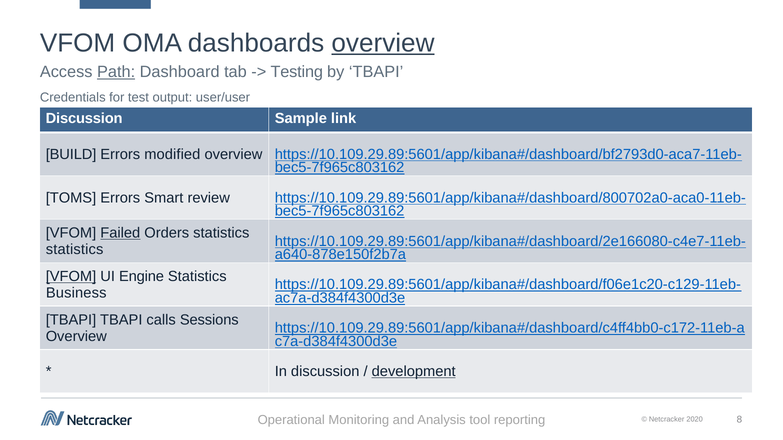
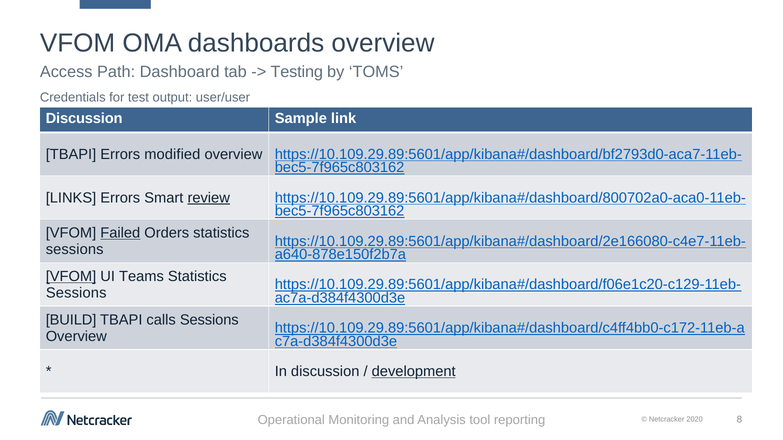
overview underline: present -> none (383, 43)
Path underline: present -> none (116, 72)
by TBAPI: TBAPI -> TOMS (376, 72)
BUILD: BUILD -> TBAPI (71, 154)
TOMS: TOMS -> LINKS (71, 198)
review underline: none -> present (209, 198)
statistics: statistics -> sessions (75, 250)
Engine: Engine -> Teams (141, 277)
Business: Business -> Sessions (76, 293)
TBAPI: TBAPI -> BUILD (71, 320)
